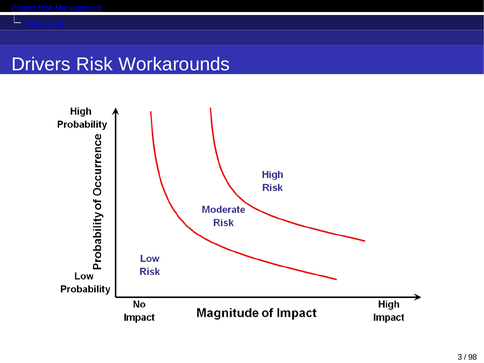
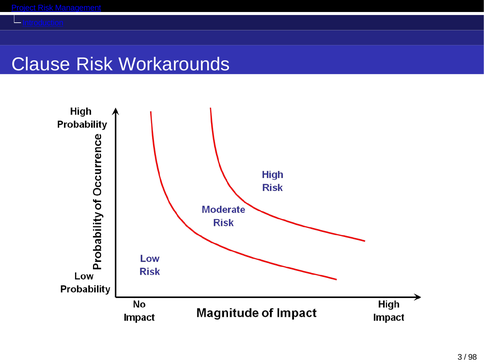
Drivers: Drivers -> Clause (41, 64)
